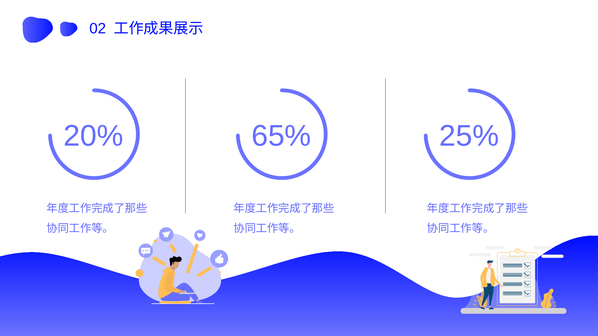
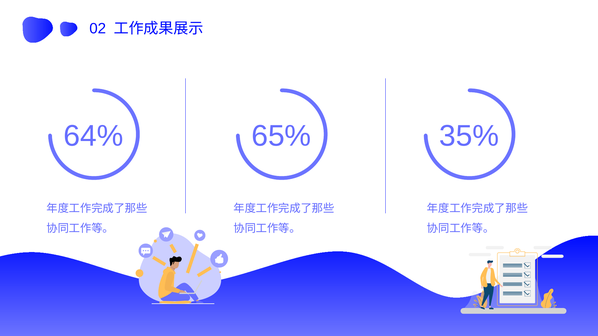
20%: 20% -> 64% (94, 136)
25%: 25% -> 35% (469, 136)
